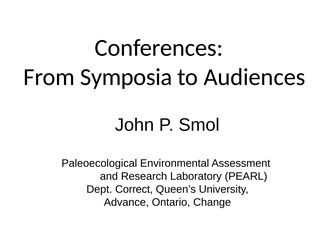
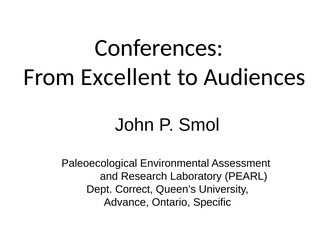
Symposia: Symposia -> Excellent (126, 77)
Change: Change -> Specific (212, 202)
